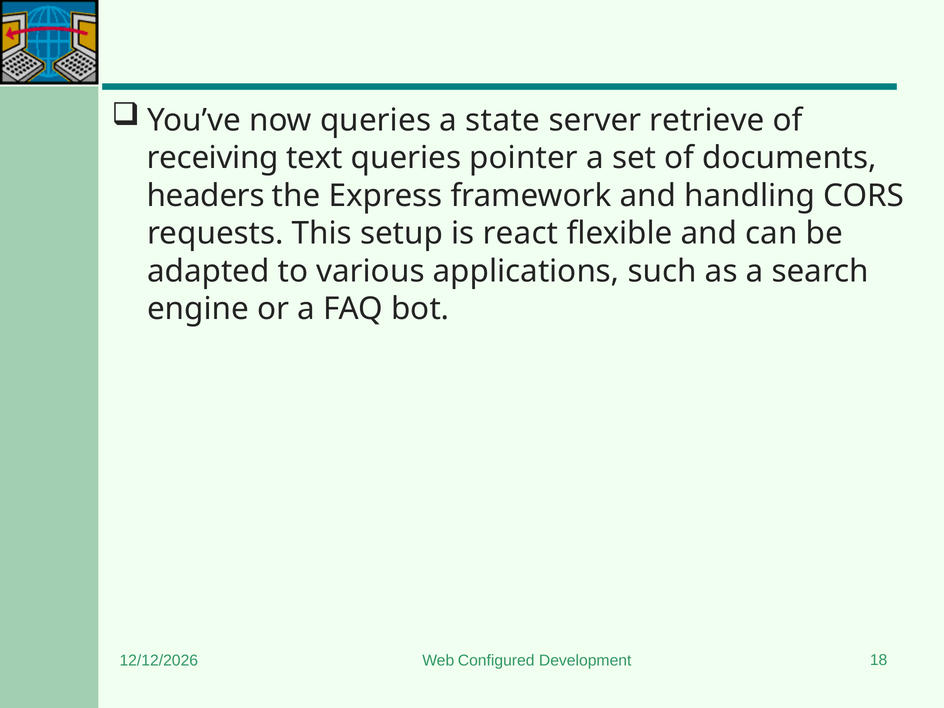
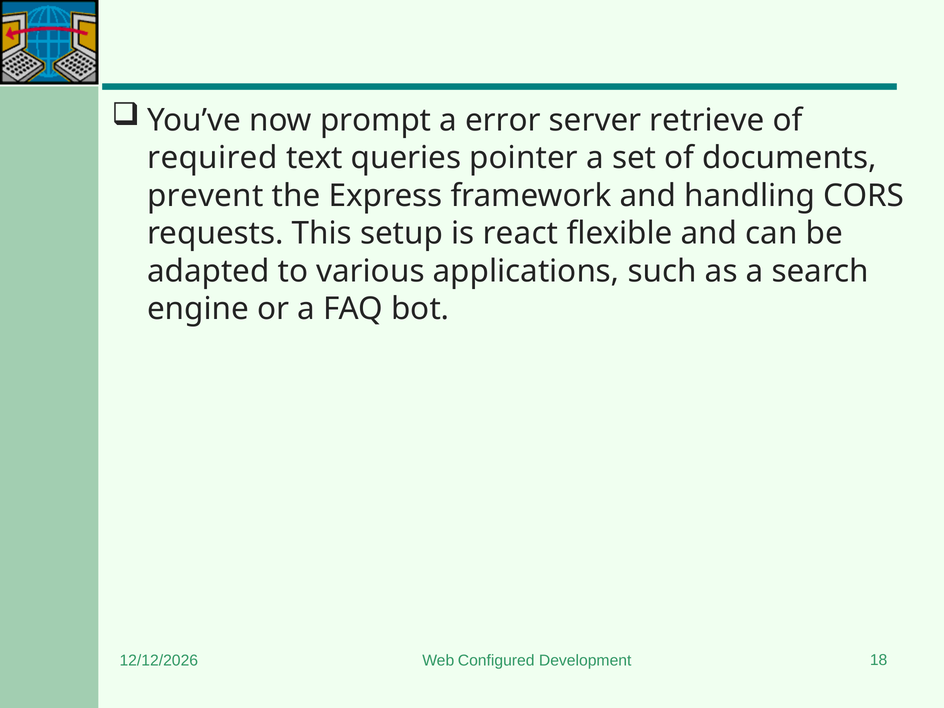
now queries: queries -> prompt (376, 120)
state: state -> error (503, 120)
receiving: receiving -> required (212, 158)
headers: headers -> prevent (205, 196)
